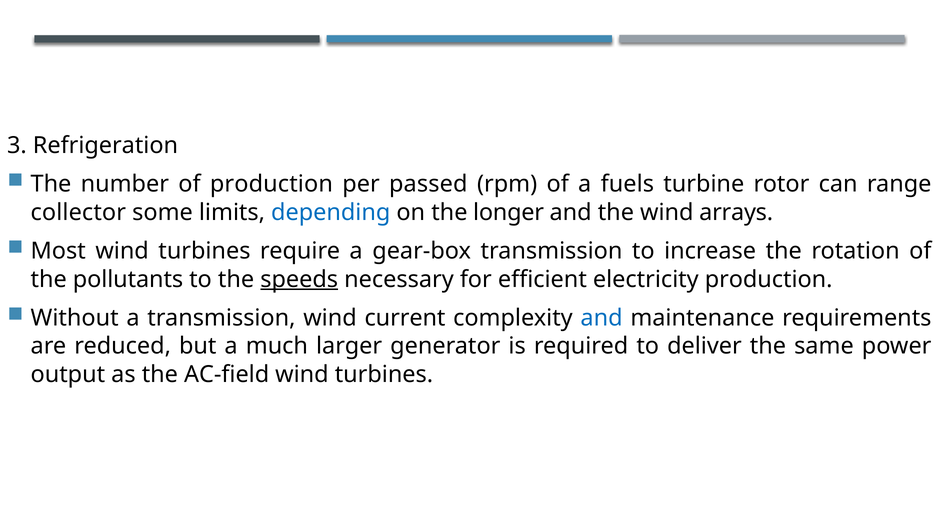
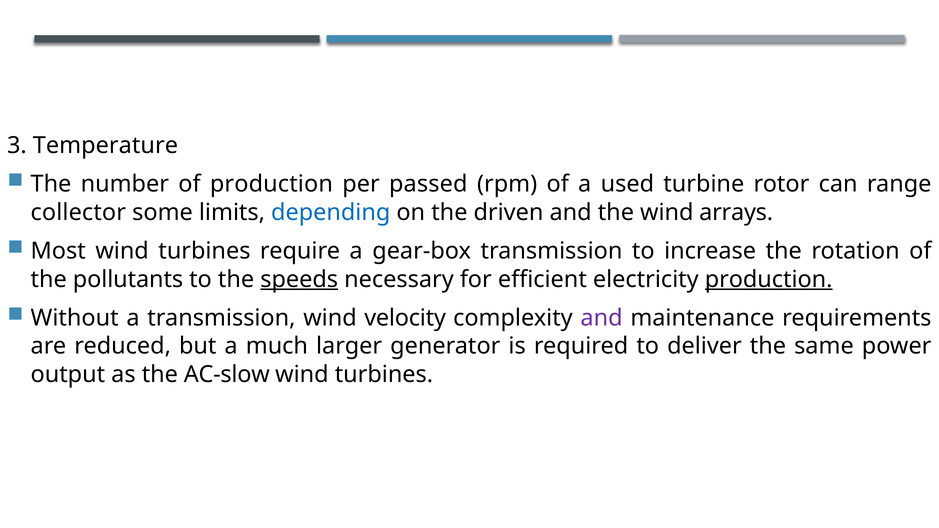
Refrigeration: Refrigeration -> Temperature (105, 146)
fuels: fuels -> used (627, 184)
longer: longer -> driven (508, 212)
production underline: none -> present (769, 279)
current: current -> velocity (405, 318)
and colour: blue -> purple (602, 318)
AC-field: AC-field -> AC-slow (227, 374)
